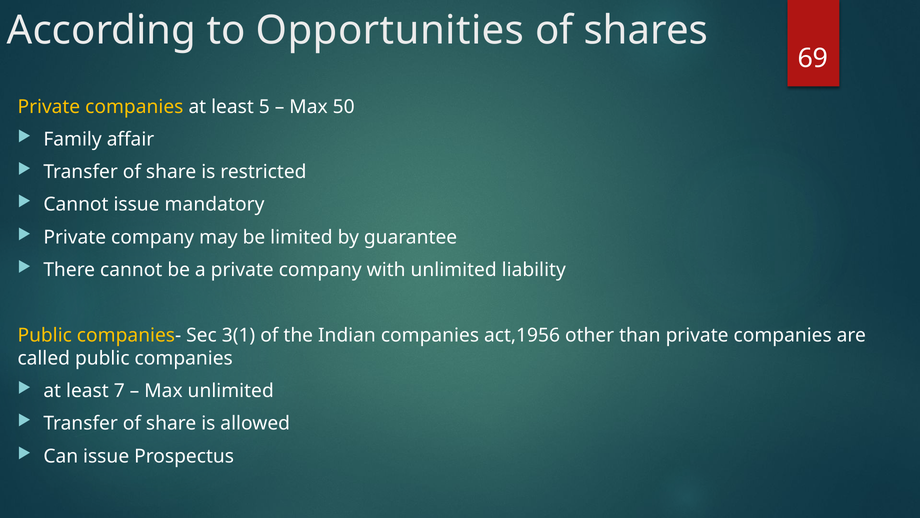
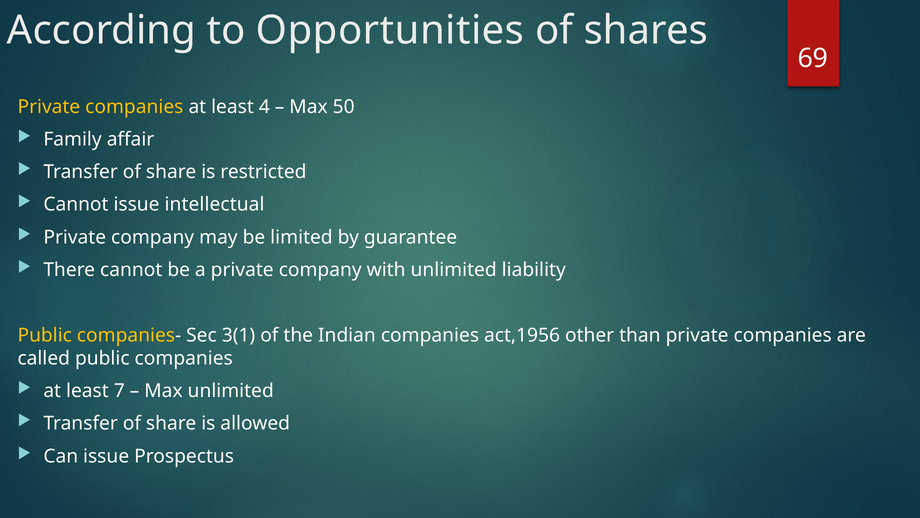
5: 5 -> 4 (264, 107)
mandatory: mandatory -> intellectual (215, 204)
